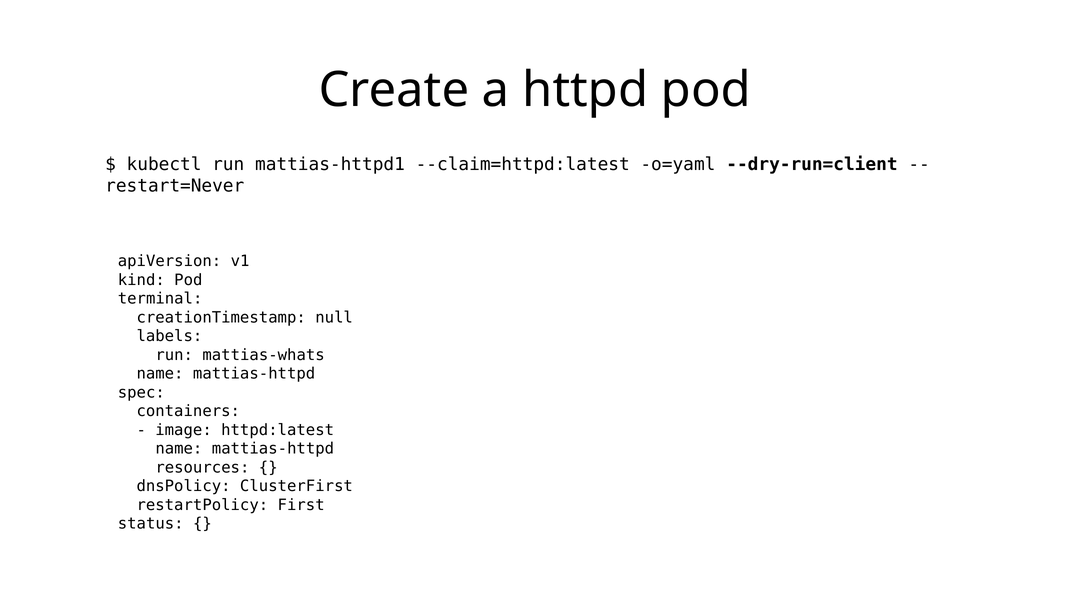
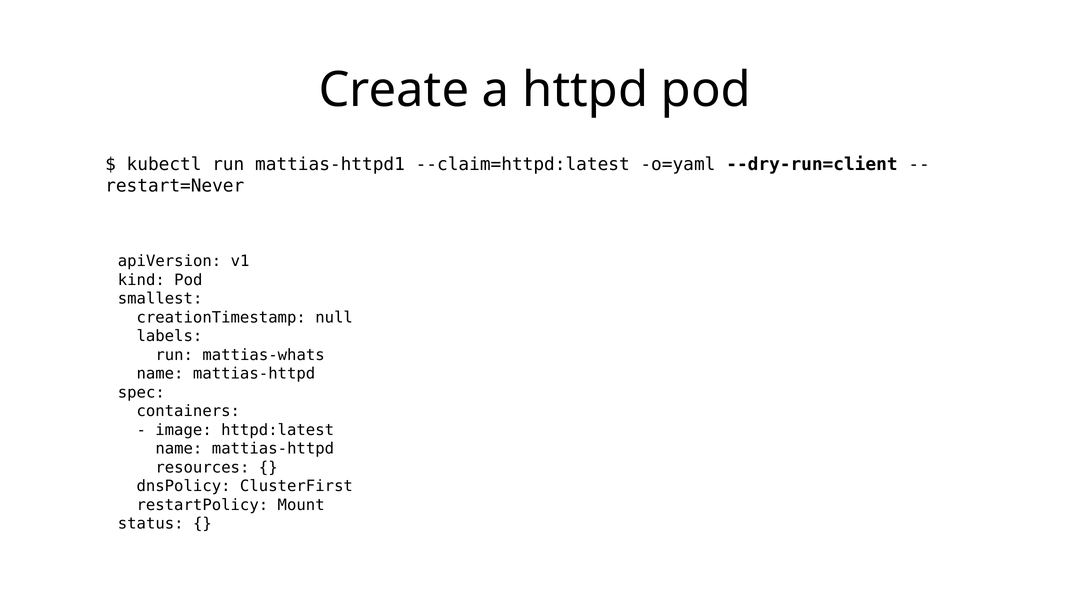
terminal: terminal -> smallest (160, 299)
First: First -> Mount (301, 505)
